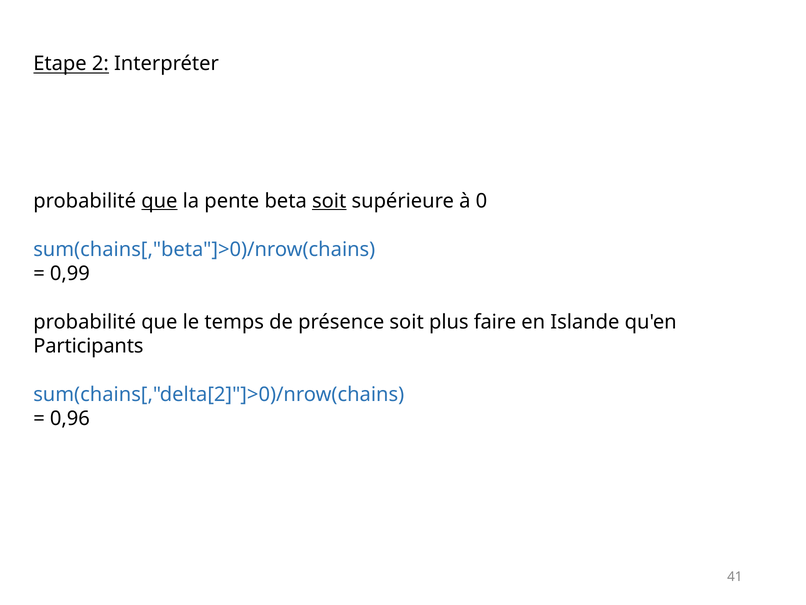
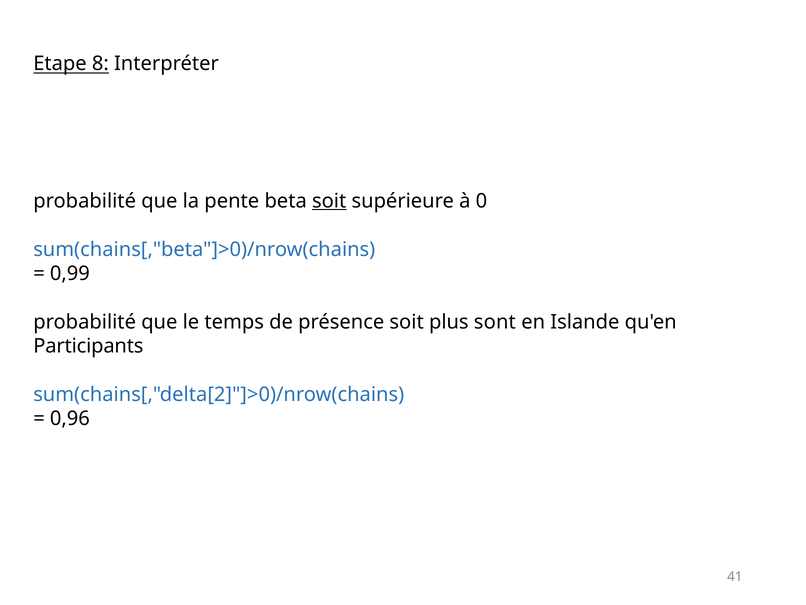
2: 2 -> 8 (100, 64)
que underline: present -> none (159, 201)
faire: faire -> sont (495, 322)
